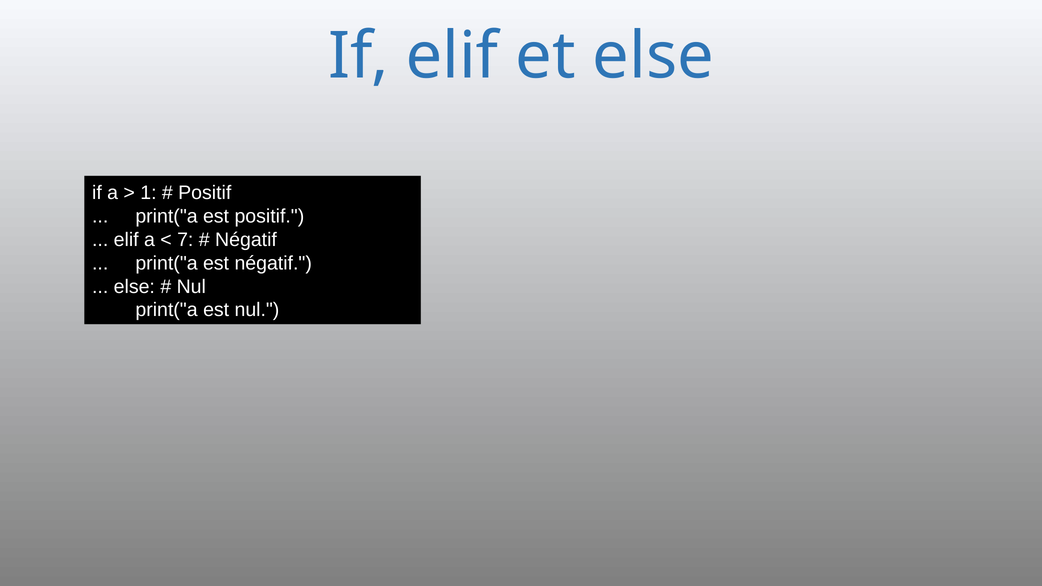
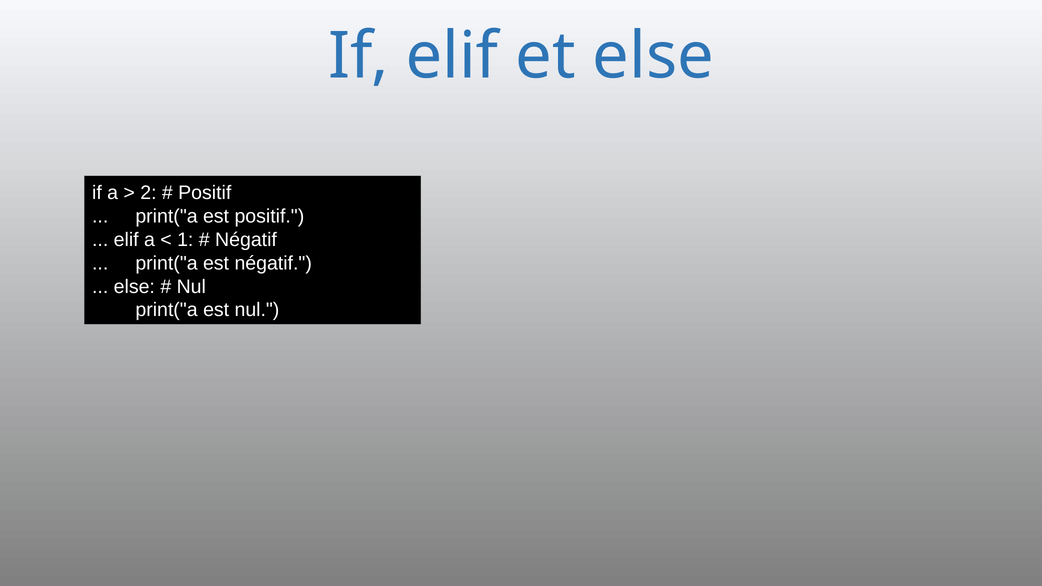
1: 1 -> 2 (148, 193)
7: 7 -> 1 (185, 240)
